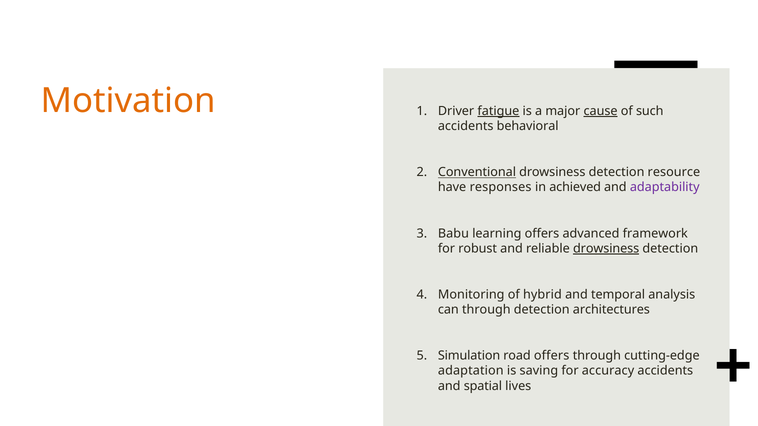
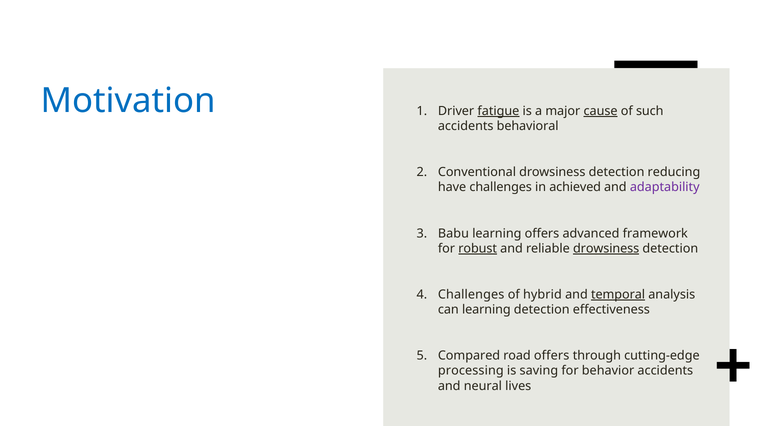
Motivation colour: orange -> blue (128, 101)
Conventional underline: present -> none (477, 172)
resource: resource -> reducing (674, 172)
have responses: responses -> challenges (501, 187)
robust underline: none -> present (478, 249)
Monitoring: Monitoring -> Challenges (471, 295)
temporal underline: none -> present (618, 295)
can through: through -> learning (486, 310)
architectures: architectures -> effectiveness (611, 310)
Simulation: Simulation -> Compared (469, 356)
adaptation: adaptation -> processing (471, 371)
accuracy: accuracy -> behavior (608, 371)
spatial: spatial -> neural (483, 386)
